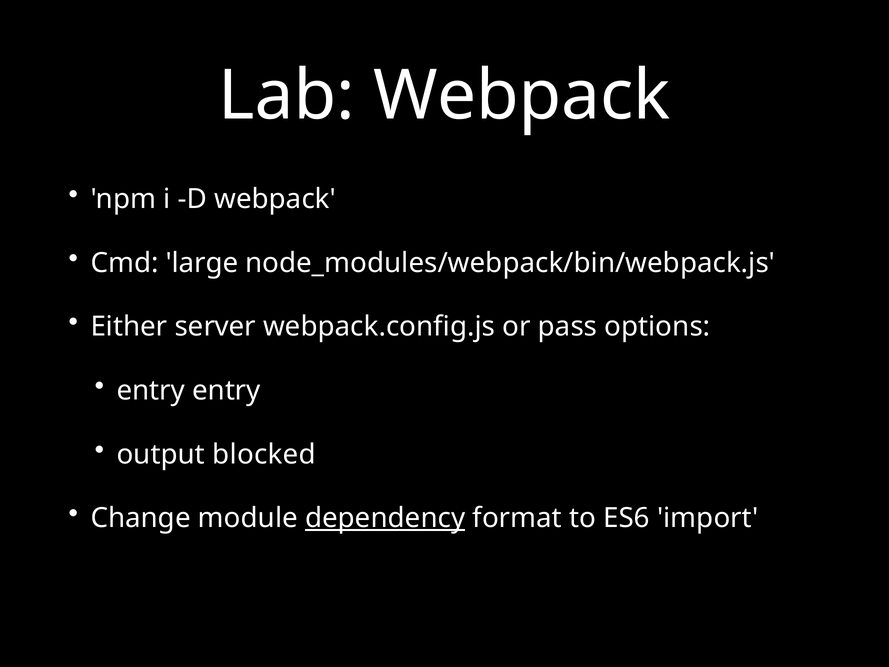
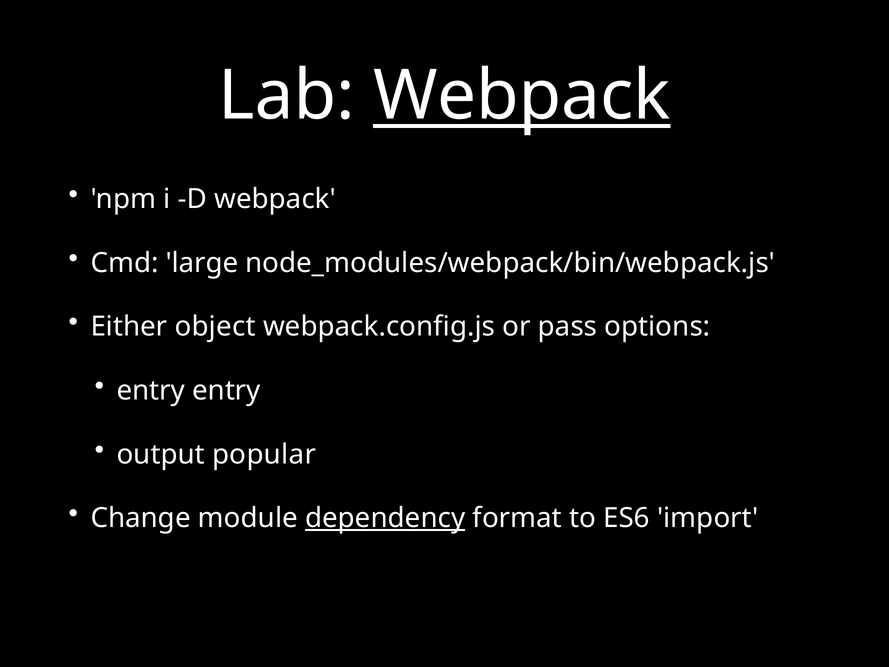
Webpack underline: none -> present (522, 96)
server: server -> object (215, 327)
blocked: blocked -> popular (264, 454)
